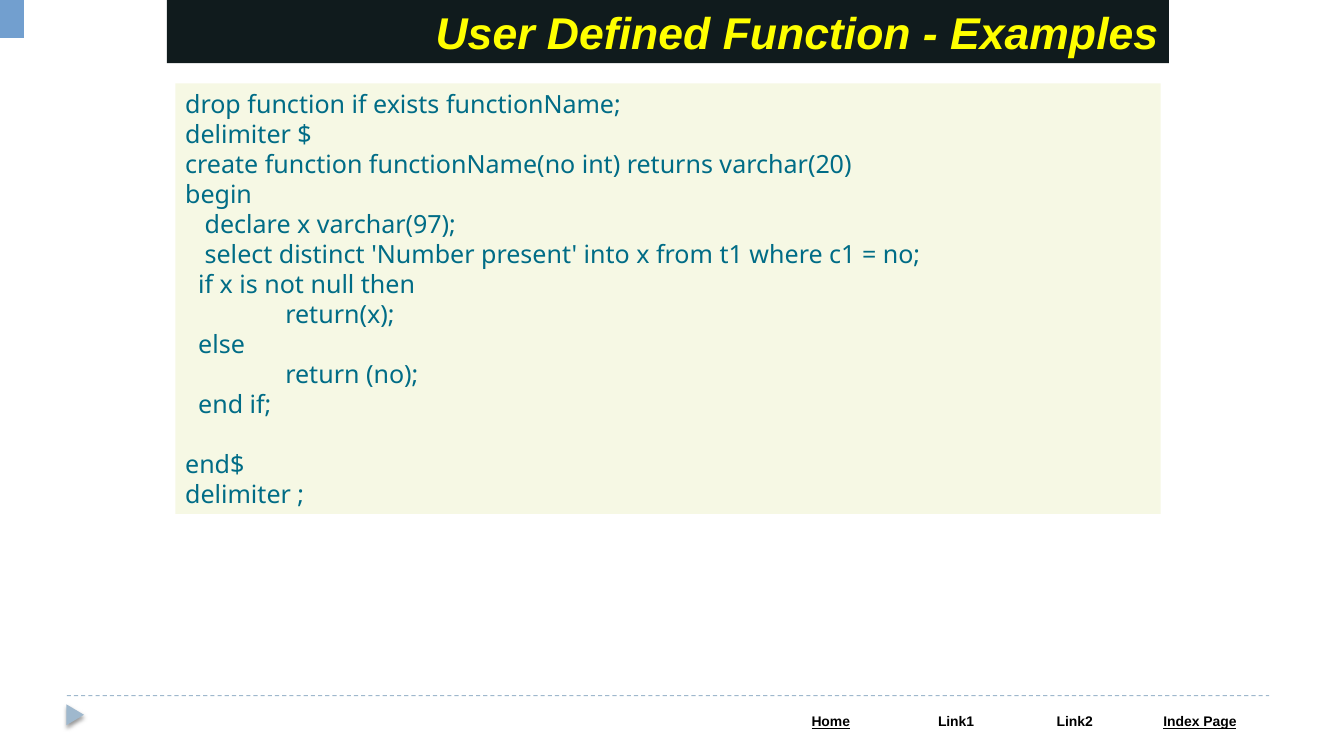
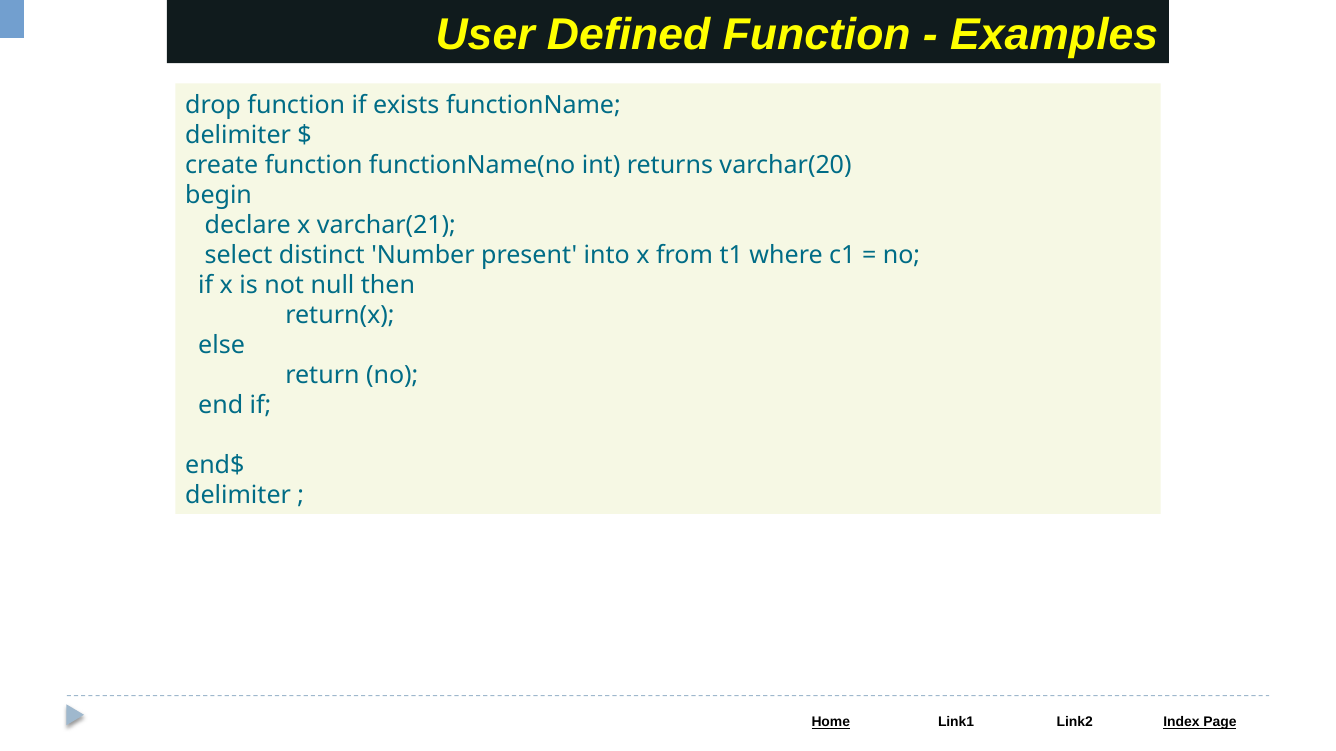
varchar(97: varchar(97 -> varchar(21 (386, 225)
